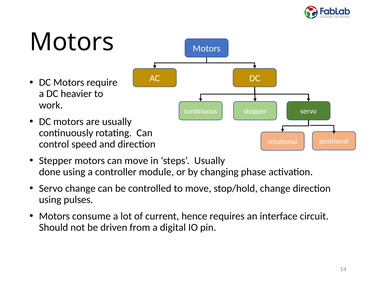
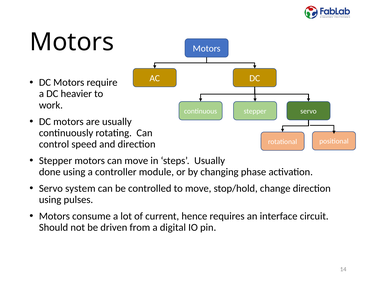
Servo change: change -> system (80, 188)
